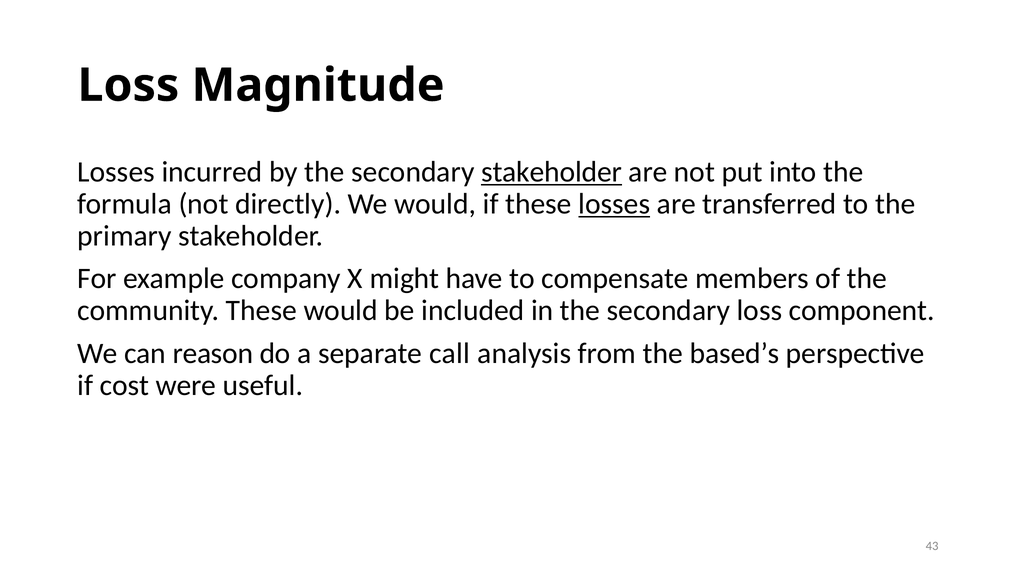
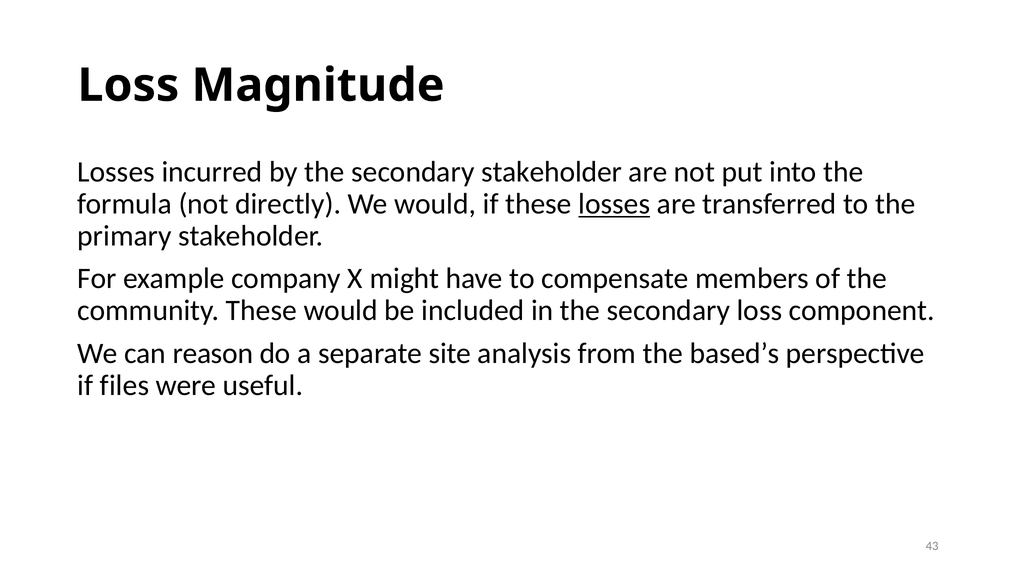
stakeholder underline: present -> none (552, 172)
call: call -> site (450, 353)
cost: cost -> files (125, 385)
